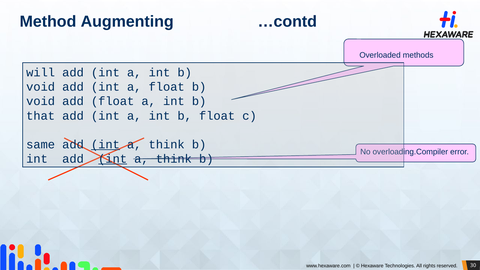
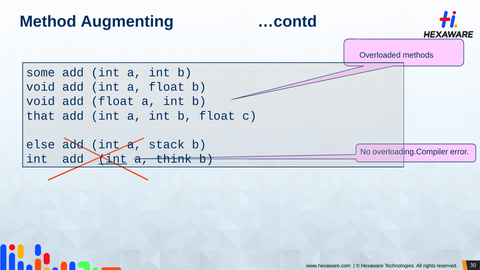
will: will -> some (41, 73)
same: same -> else (41, 145)
int underline: present -> none (105, 145)
think: think -> stack (167, 145)
